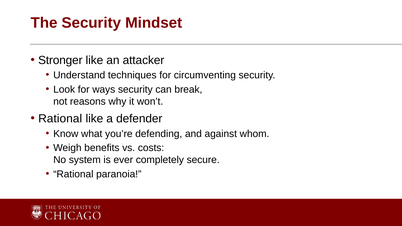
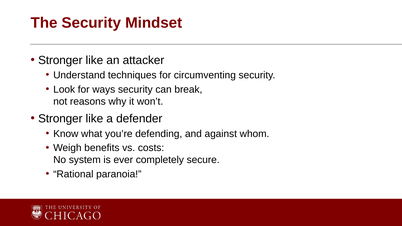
Rational: Rational -> Stronger (60, 119)
